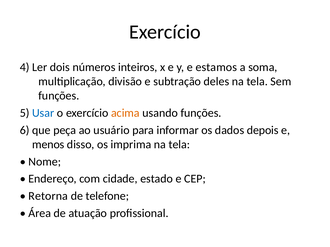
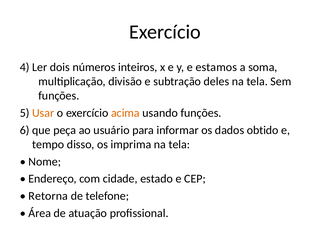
Usar colour: blue -> orange (43, 113)
depois: depois -> obtido (263, 130)
menos: menos -> tempo (48, 145)
